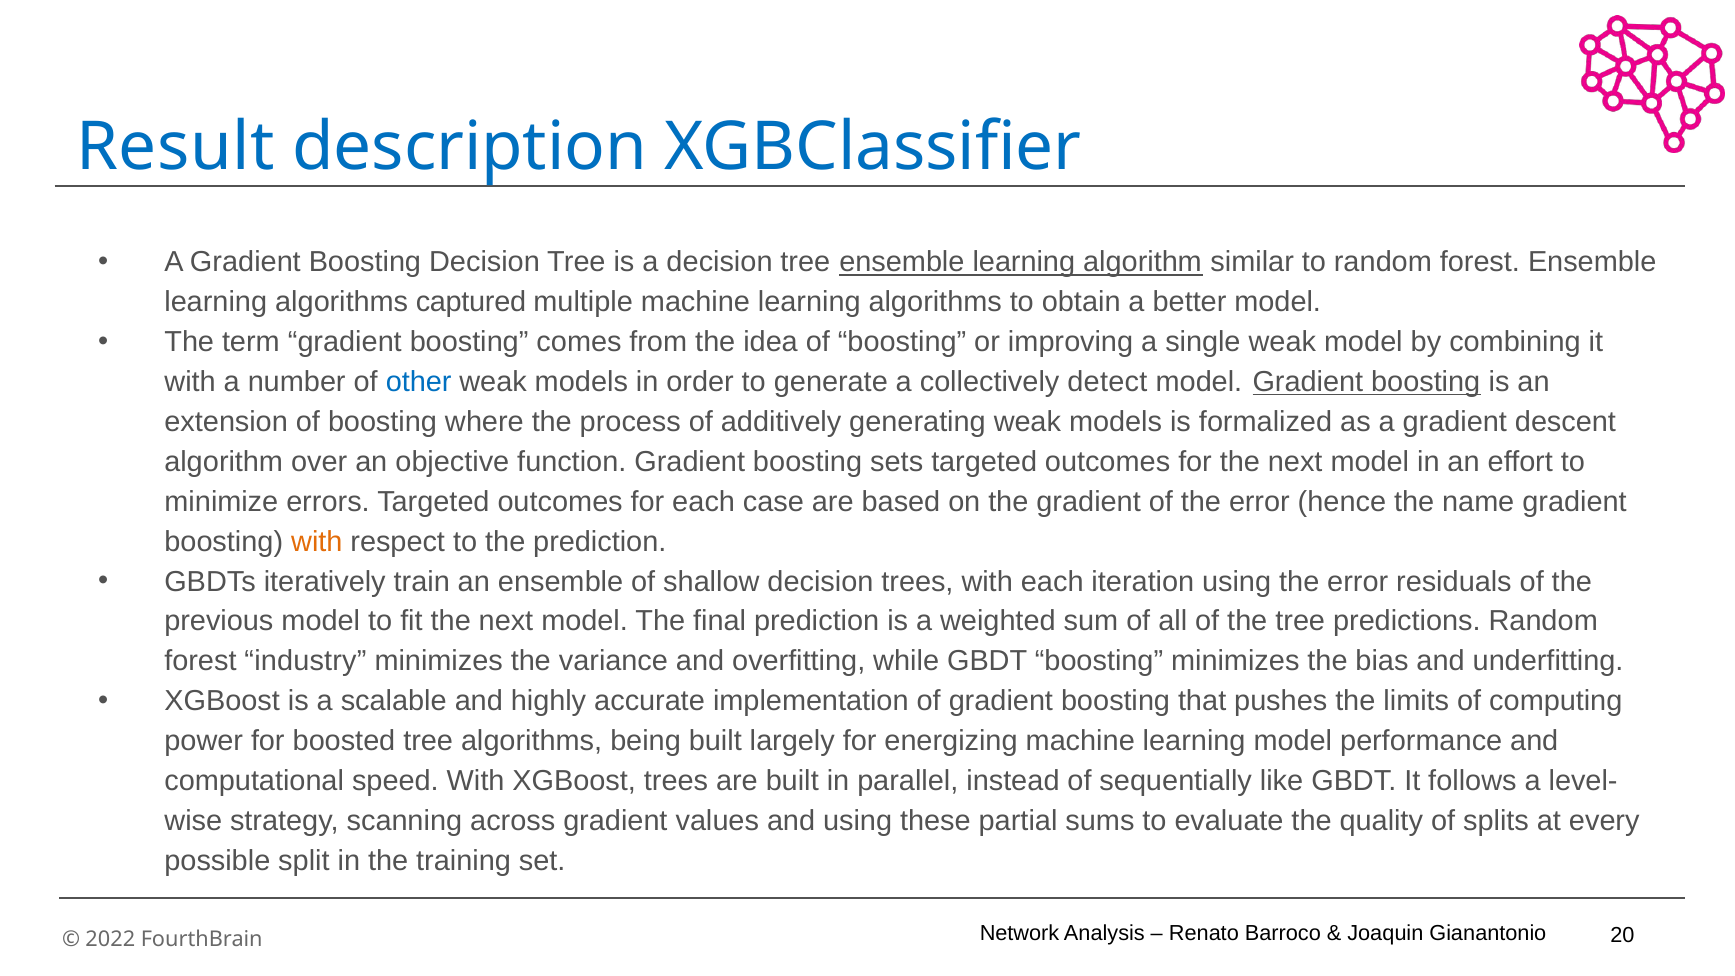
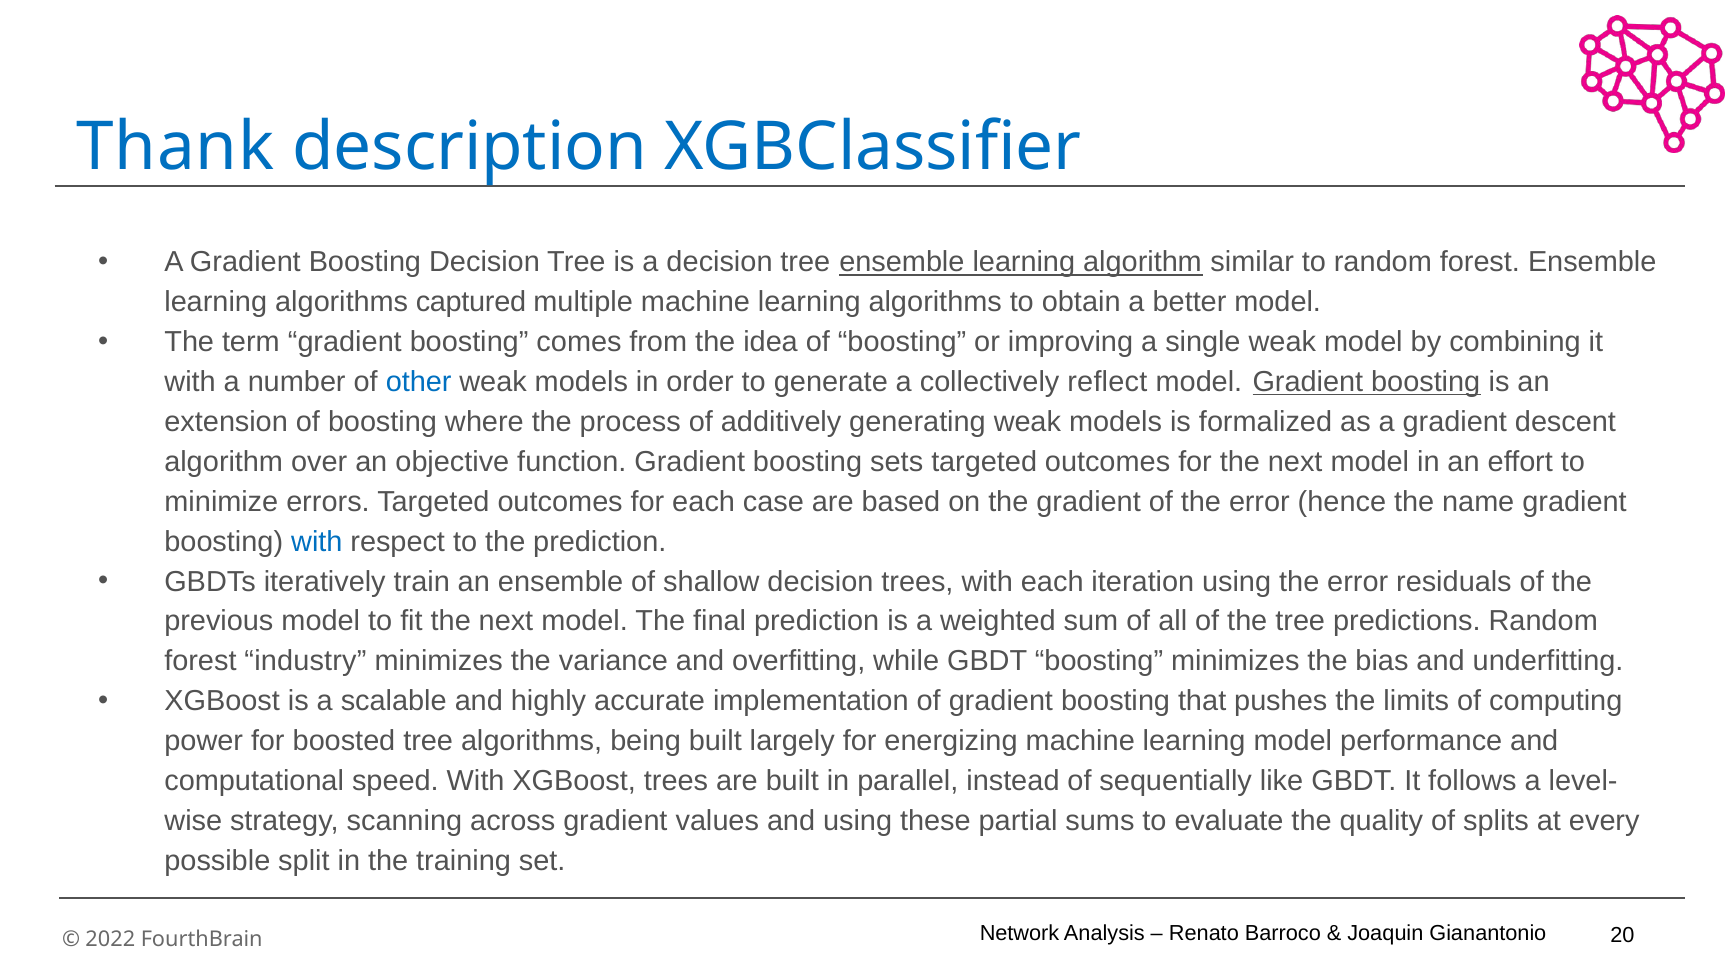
Result: Result -> Thank (175, 147)
detect: detect -> reflect (1107, 382)
with colour: orange -> blue (317, 542)
